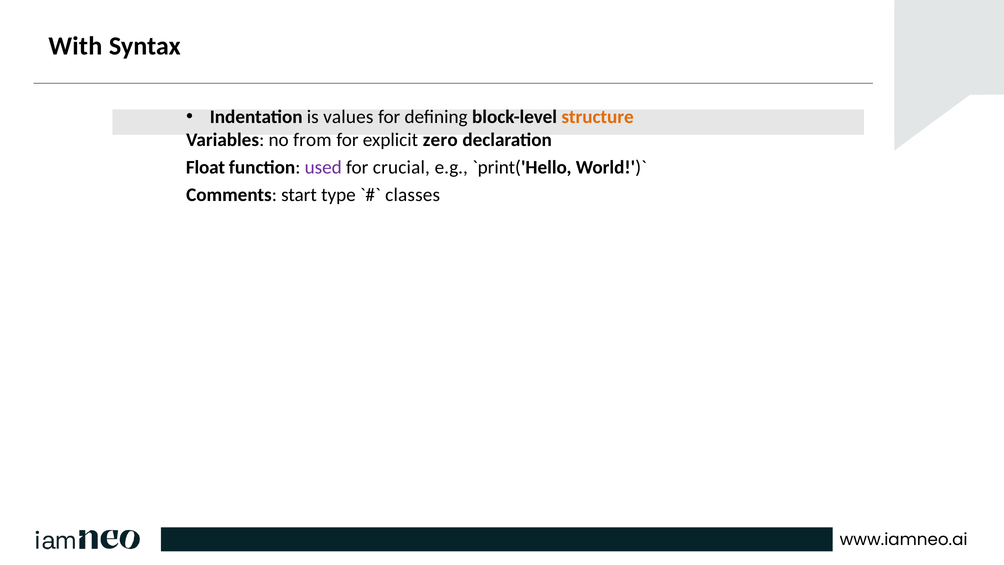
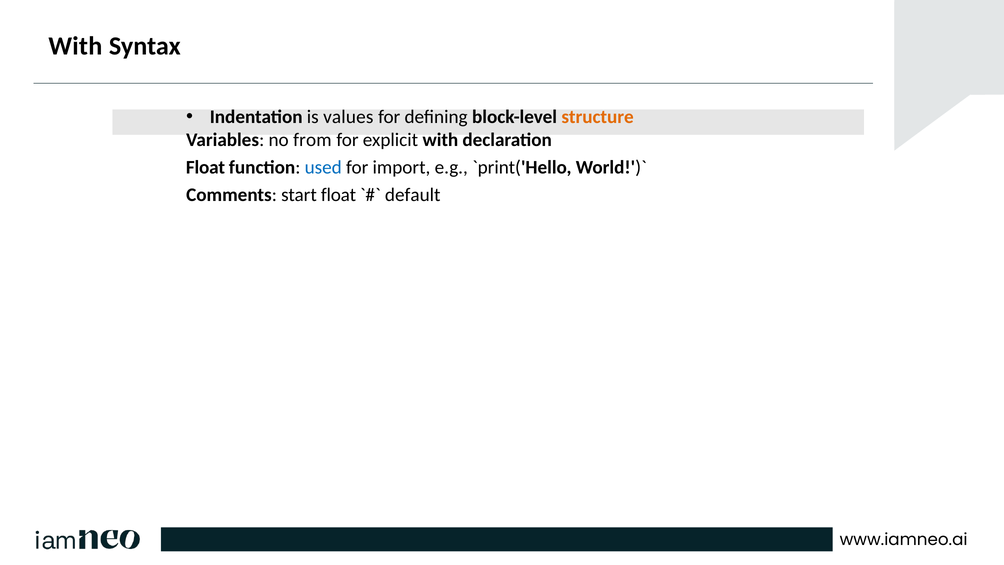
explicit zero: zero -> with (440, 140)
used colour: purple -> blue (323, 167)
crucial: crucial -> import (401, 167)
start type: type -> float (339, 195)
classes: classes -> default (413, 195)
